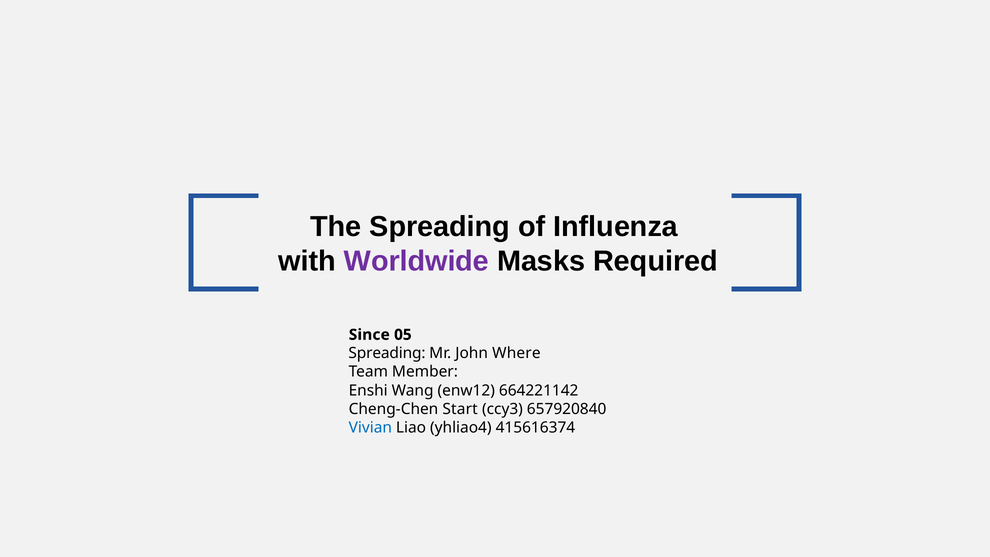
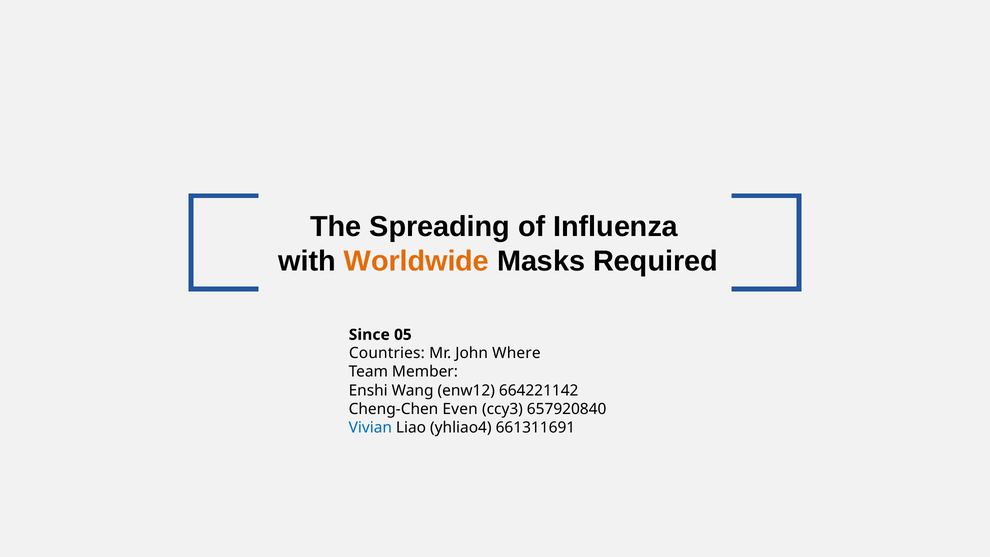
Worldwide colour: purple -> orange (416, 261)
Spreading: Spreading -> Countries (387, 353)
Start: Start -> Even (460, 409)
415616374: 415616374 -> 661311691 (535, 427)
